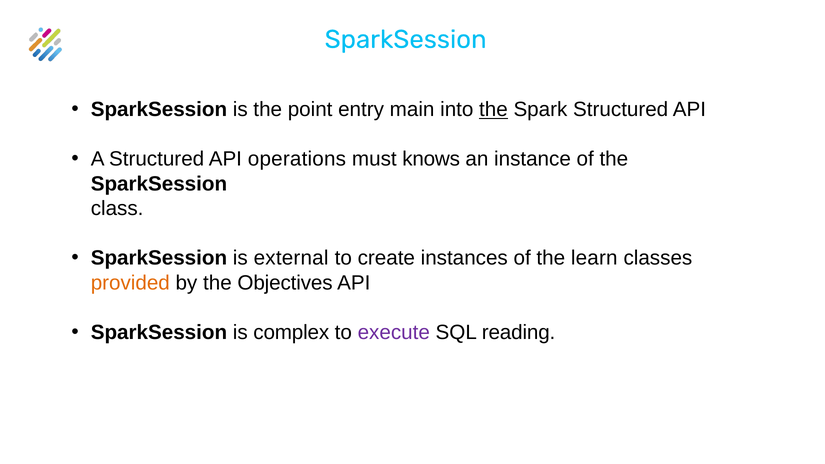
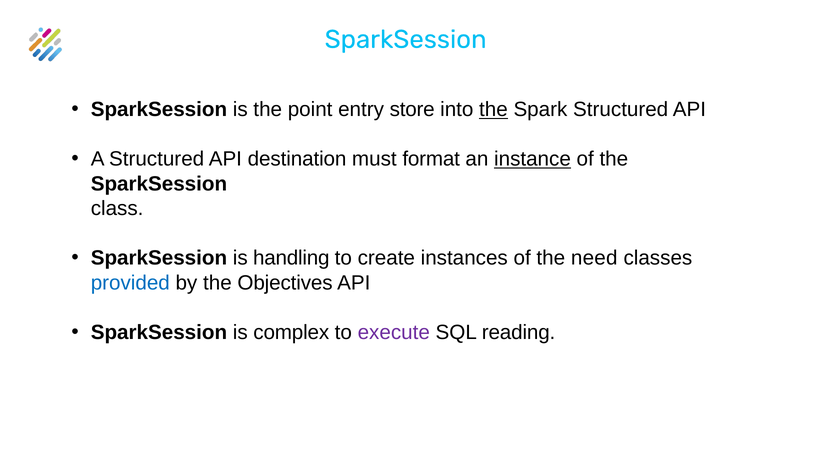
main: main -> store (412, 110)
operations: operations -> destination (297, 159)
knows: knows -> format (431, 159)
instance underline: none -> present (532, 159)
external: external -> handling (291, 258)
learn: learn -> need (594, 258)
provided colour: orange -> blue (130, 283)
